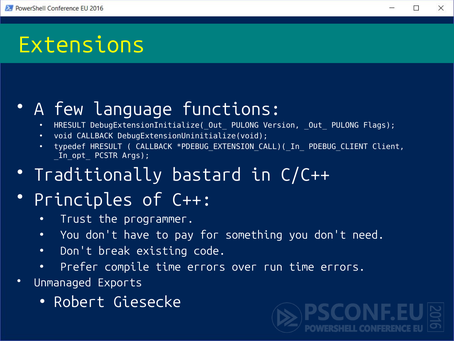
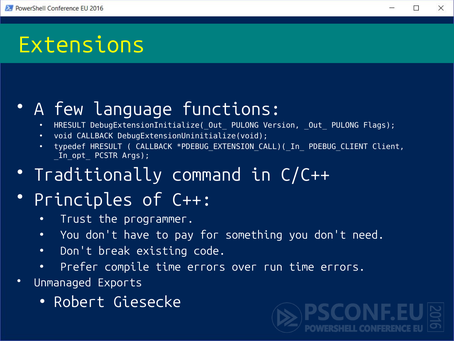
bastard: bastard -> command (207, 175)
